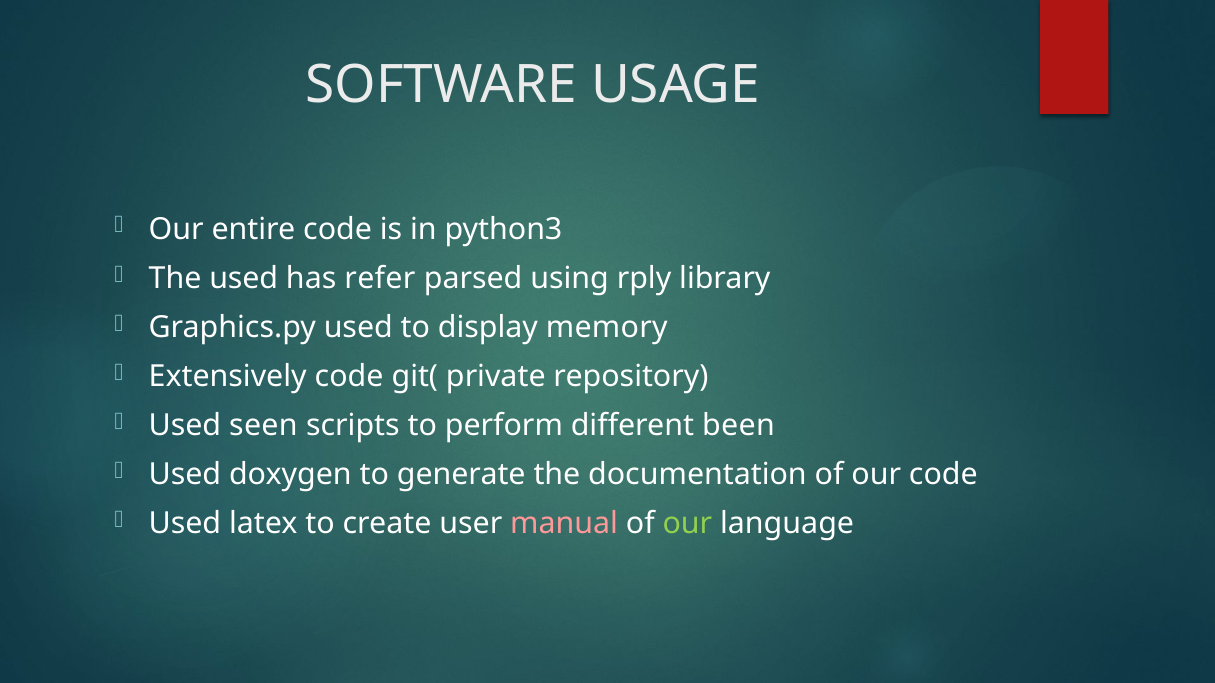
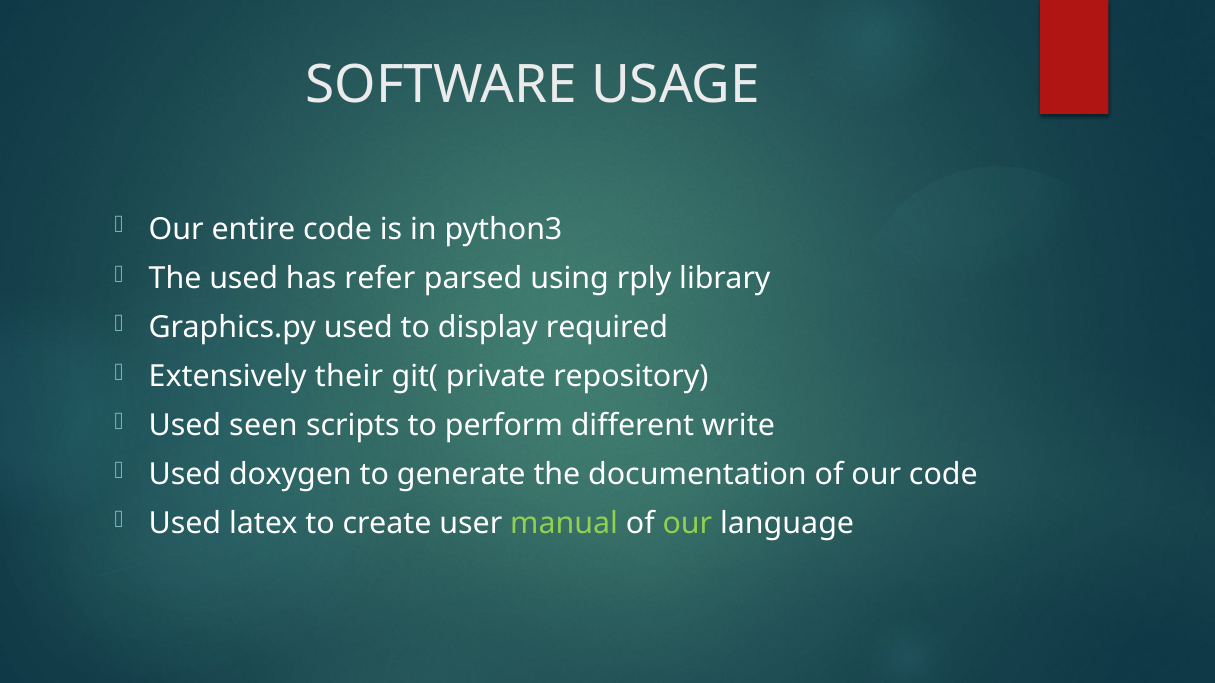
memory: memory -> required (607, 328)
Extensively code: code -> their (349, 377)
been: been -> write (739, 426)
manual colour: pink -> light green (564, 524)
